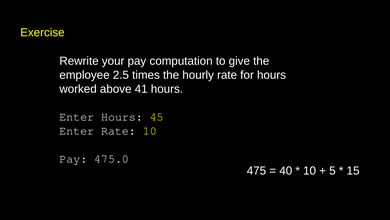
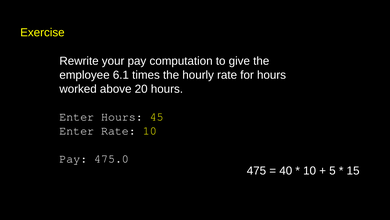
2.5: 2.5 -> 6.1 (121, 75)
41: 41 -> 20 (141, 89)
